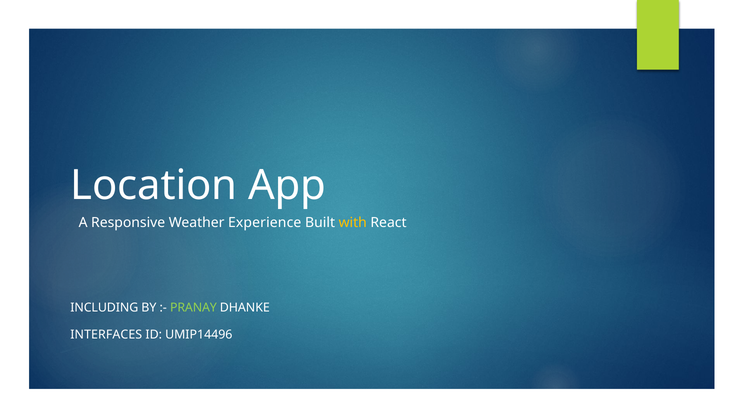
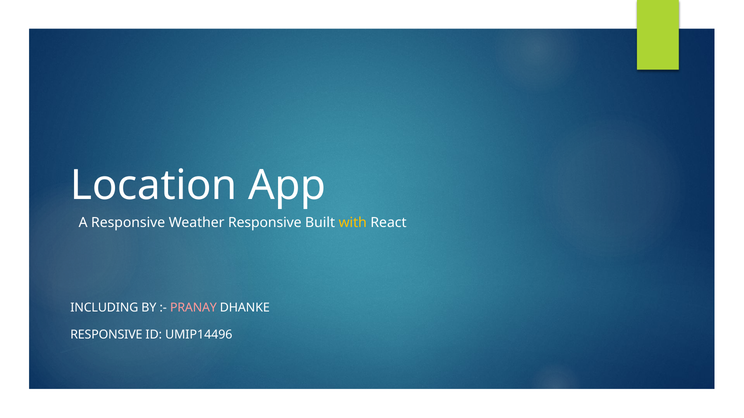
Weather Experience: Experience -> Responsive (265, 223)
PRANAY colour: light green -> pink (193, 308)
INTERFACES: INTERFACES -> RESPONSIVE (106, 335)
